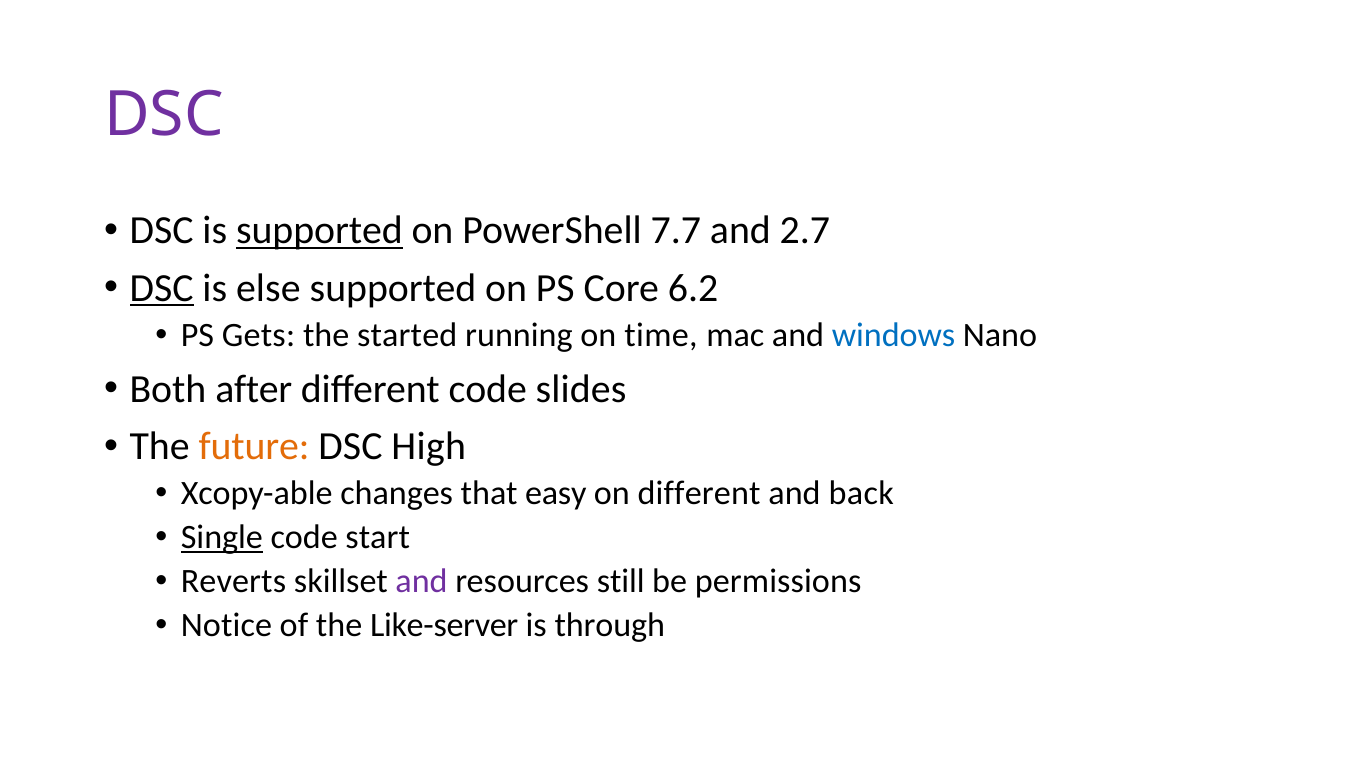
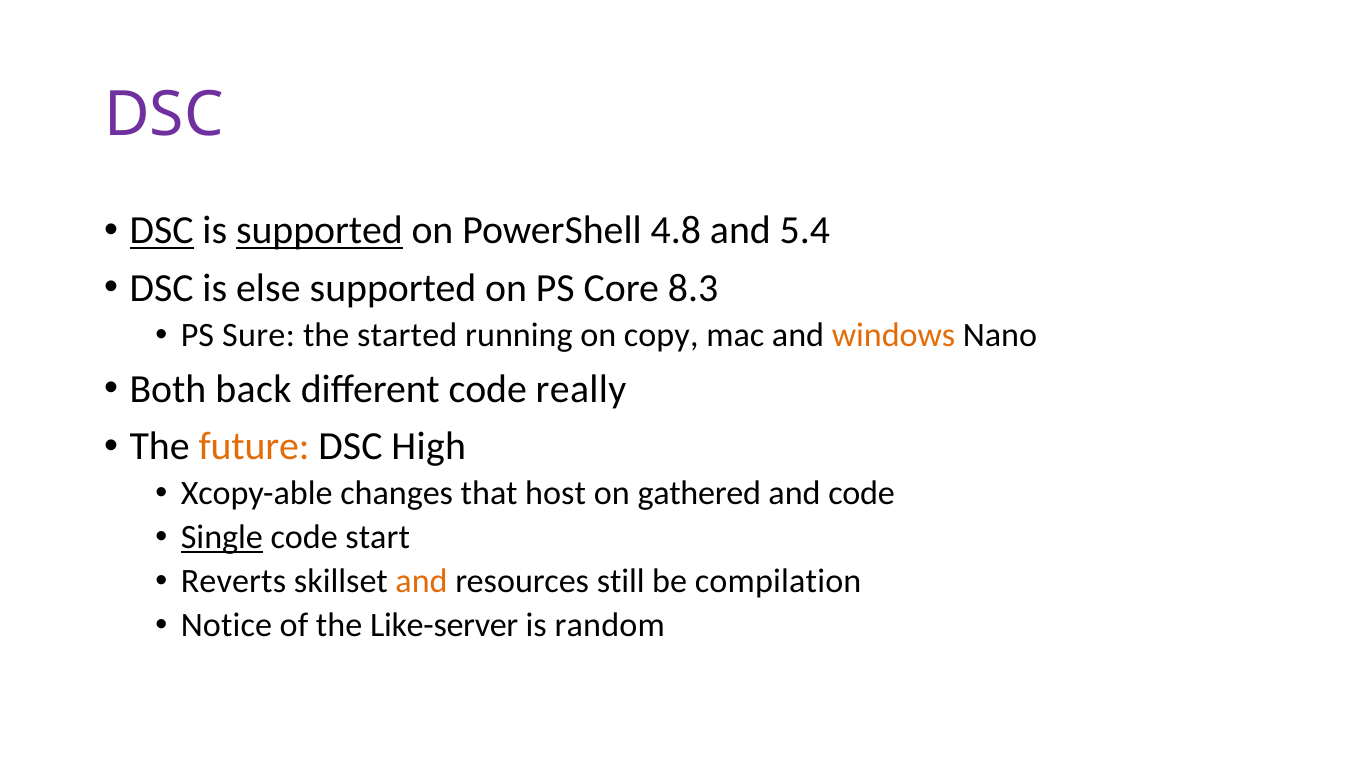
DSC underline: none -> present (162, 231)
7.7: 7.7 -> 4.8 (676, 231)
2.7: 2.7 -> 5.4 (805, 231)
DSC underline: present -> none (162, 288)
6.2: 6.2 -> 8.3 (693, 288)
Gets: Gets -> Sure (258, 335)
time: time -> copy (661, 335)
windows colour: blue -> orange (894, 335)
after: after -> back (253, 389)
slides: slides -> really (581, 389)
easy: easy -> host (556, 493)
on different: different -> gathered (699, 493)
and back: back -> code (862, 493)
and colour: purple -> orange (422, 581)
permissions: permissions -> compilation (778, 581)
through: through -> random (610, 625)
